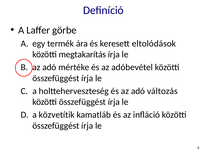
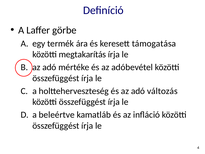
eltolódások: eltolódások -> támogatása (154, 43)
közvetítik: közvetítik -> beleértve (57, 115)
